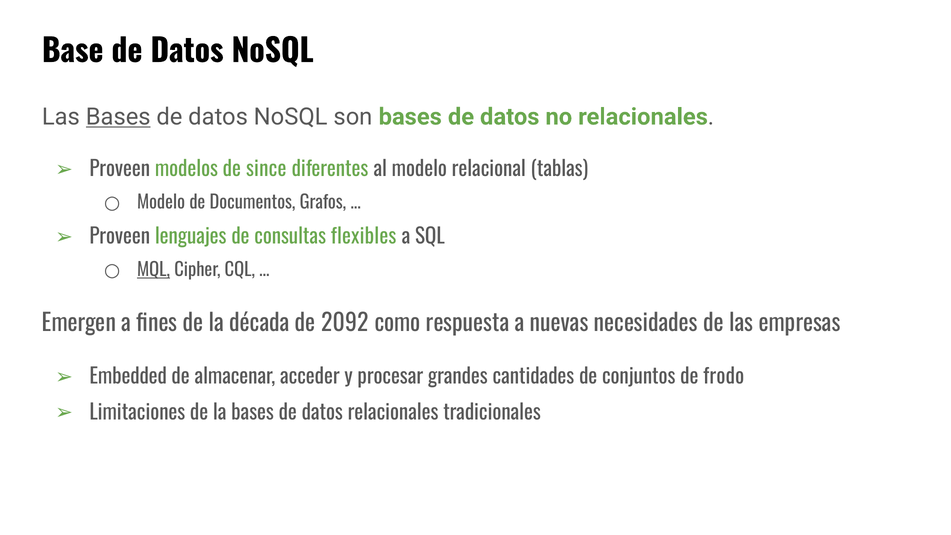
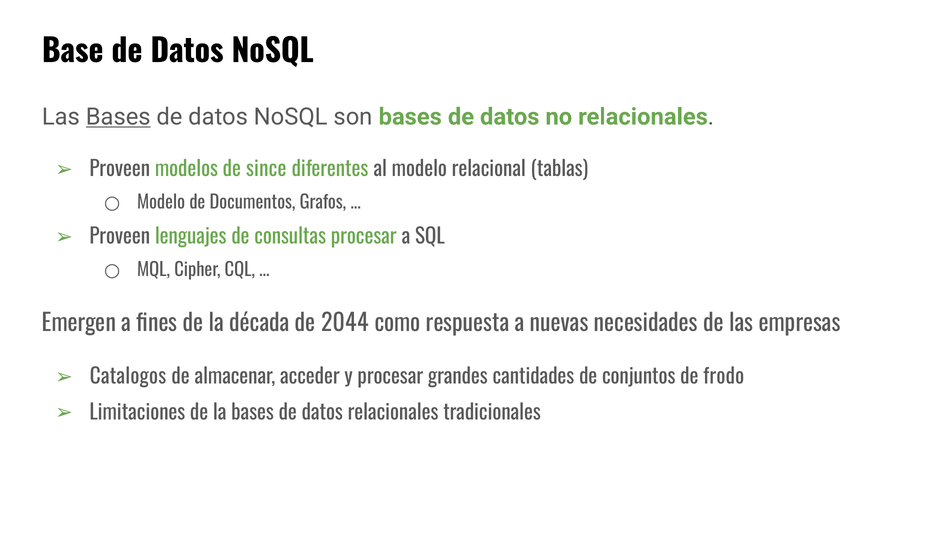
consultas flexibles: flexibles -> procesar (364, 237)
MQL underline: present -> none (154, 270)
2092: 2092 -> 2044 (345, 323)
Embedded: Embedded -> Catalogos (128, 377)
